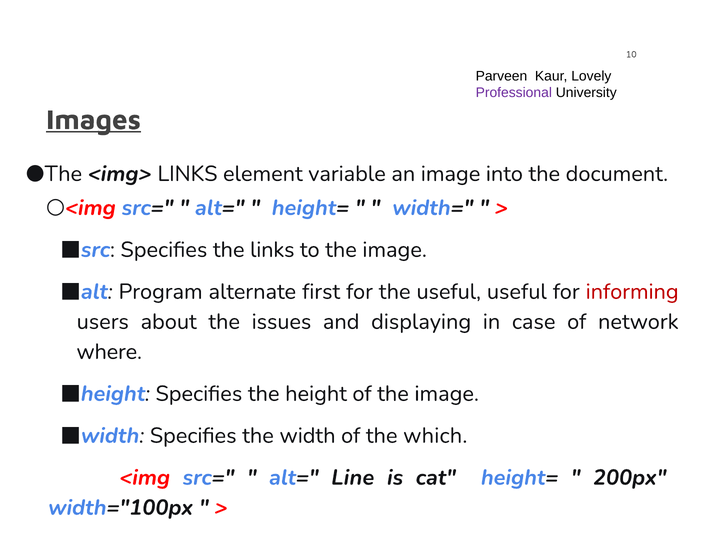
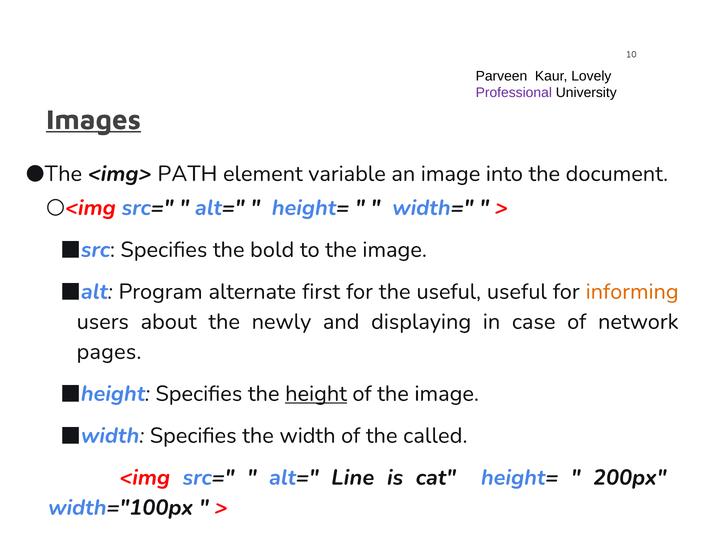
<img> LINKS: LINKS -> PATH (187, 174)
the links: links -> bold (272, 250)
informing colour: red -> orange (632, 291)
issues: issues -> newly (281, 321)
where: where -> pages (109, 352)
height underline: none -> present (316, 393)
which: which -> called (435, 435)
